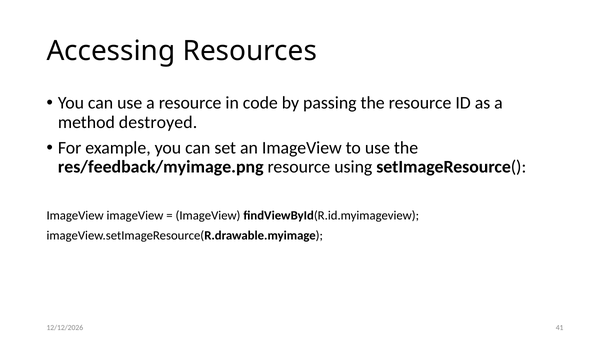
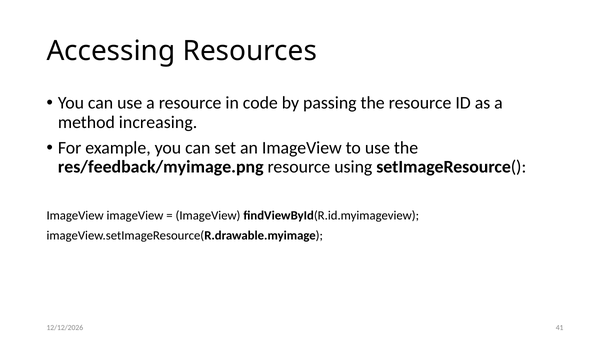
destroyed: destroyed -> increasing (158, 122)
